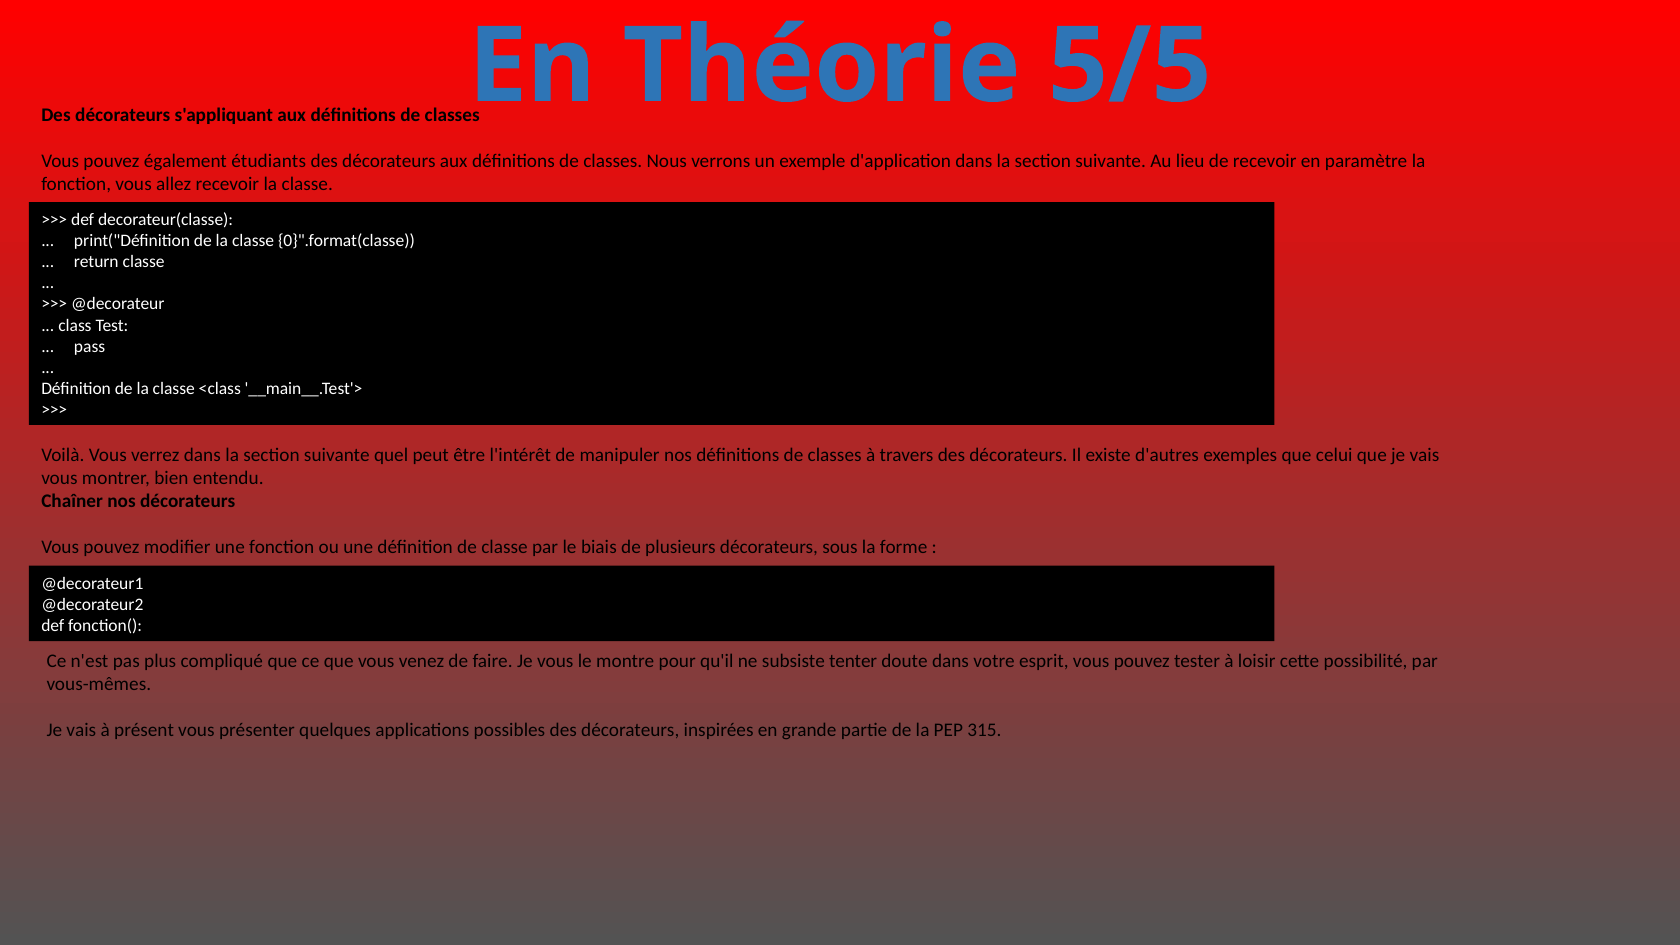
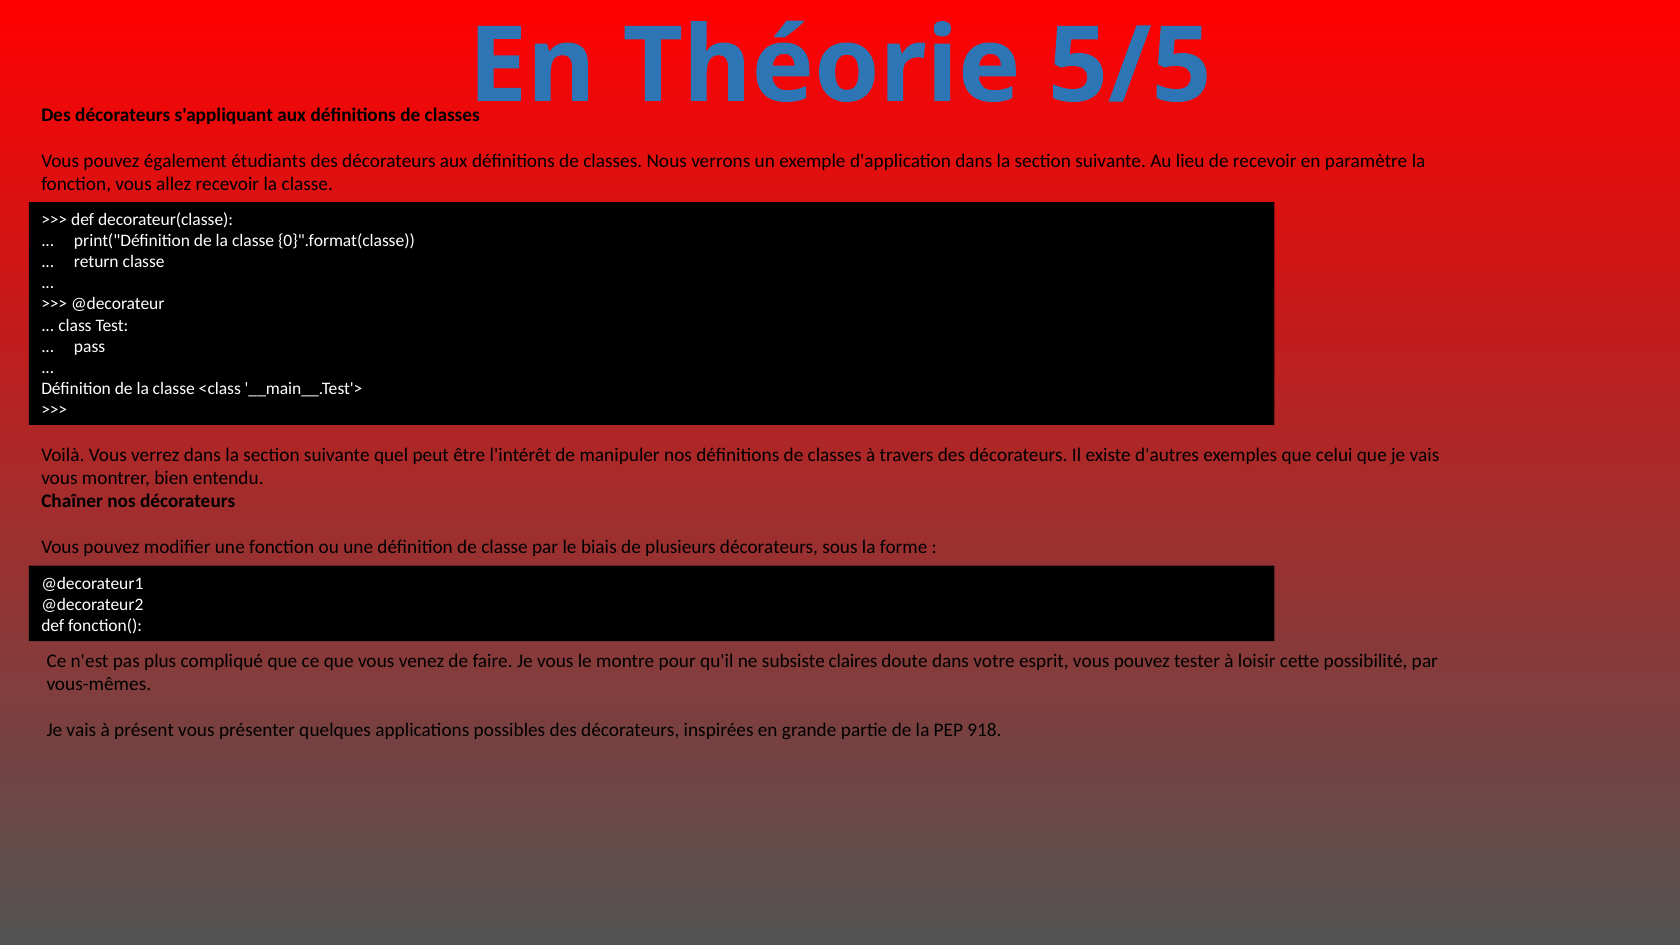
tenter: tenter -> claires (853, 661)
315: 315 -> 918 (985, 730)
